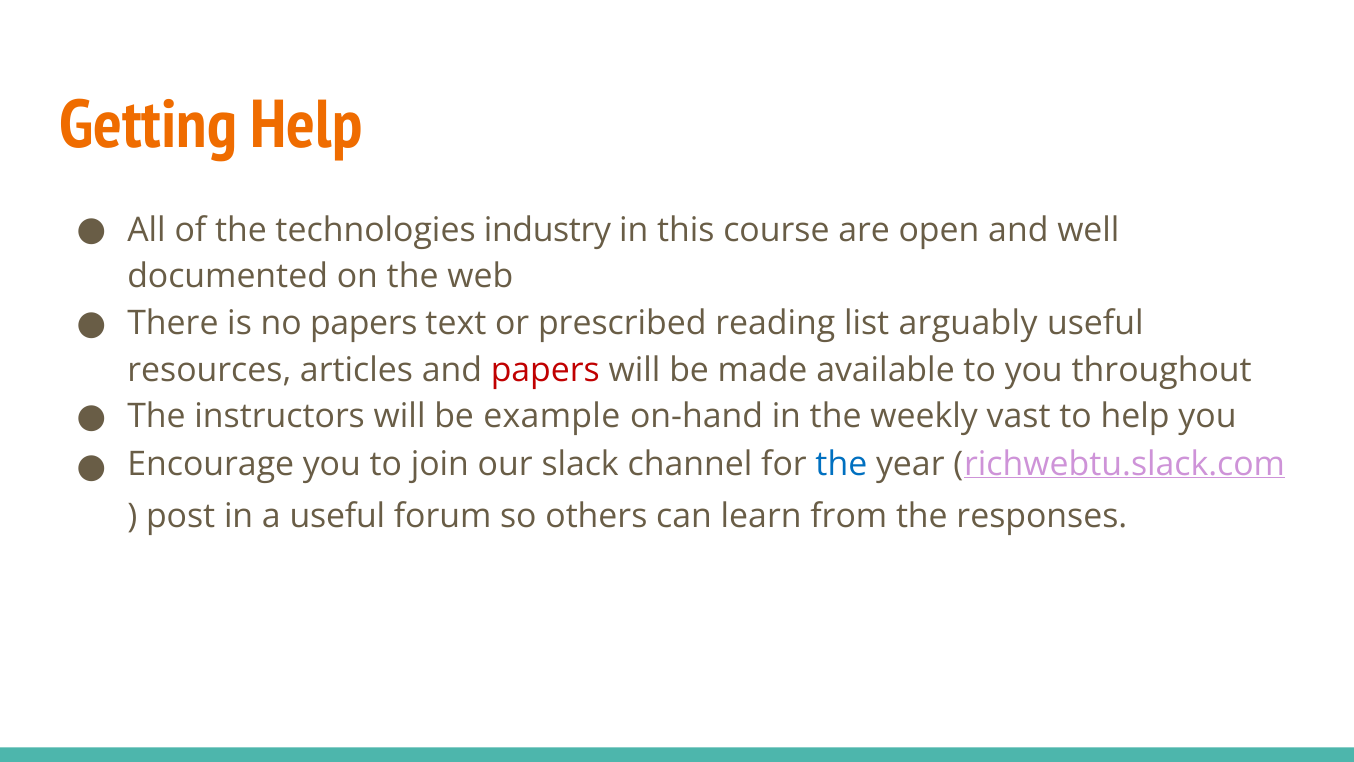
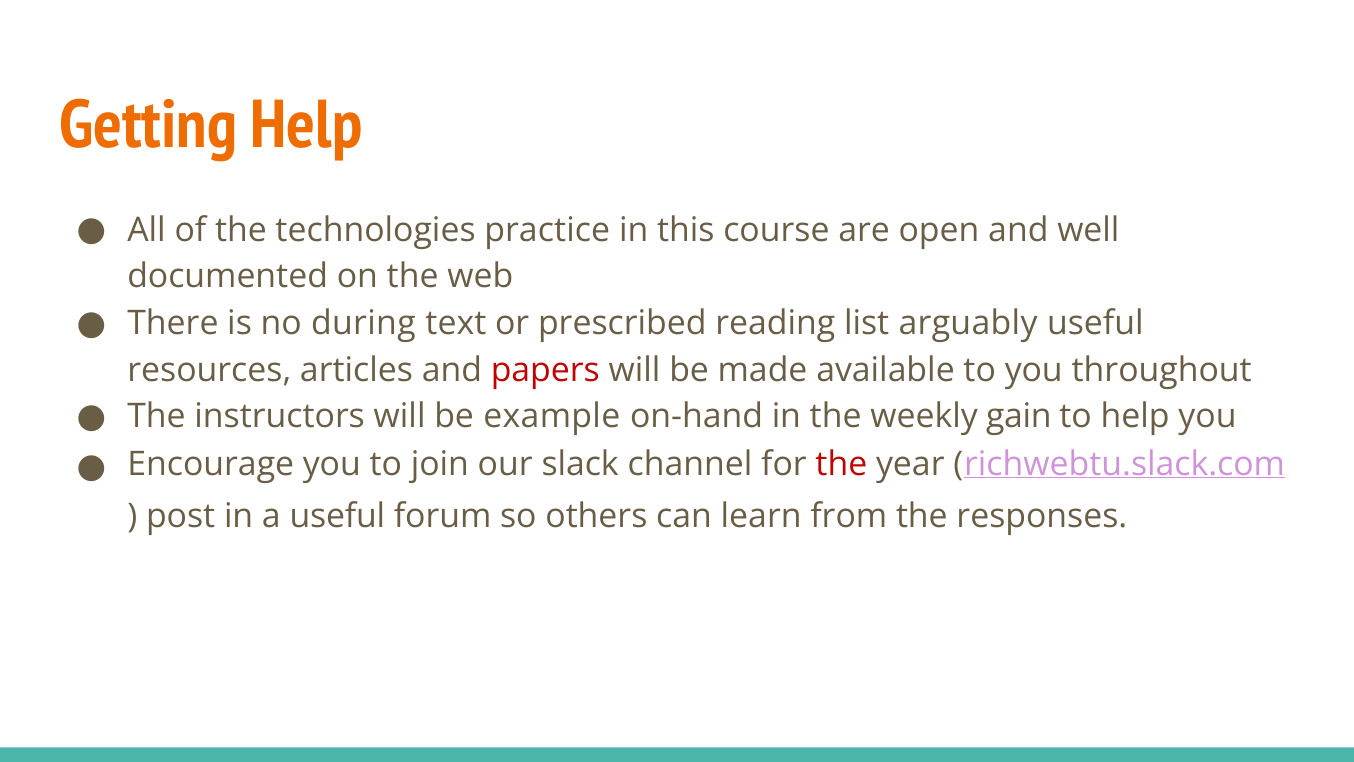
industry: industry -> practice (547, 230)
no papers: papers -> during (363, 323)
vast: vast -> gain (1019, 417)
the colour: blue -> red (841, 464)
